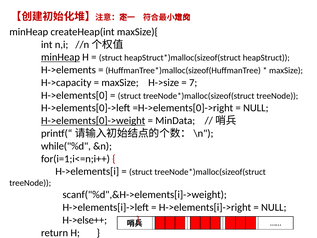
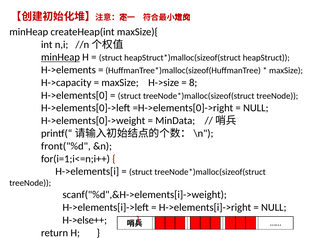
7: 7 -> 8 (193, 83)
H->elements[0]->weight underline: present -> none (93, 121)
while("%d: while("%d -> front("%d (66, 146)
